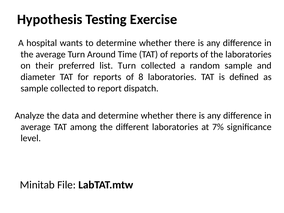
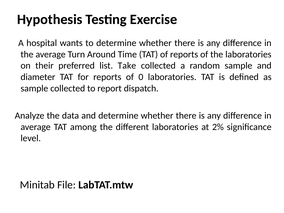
list Turn: Turn -> Take (127, 66)
8: 8 -> 0 (141, 77)
7%: 7% -> 2% (218, 127)
